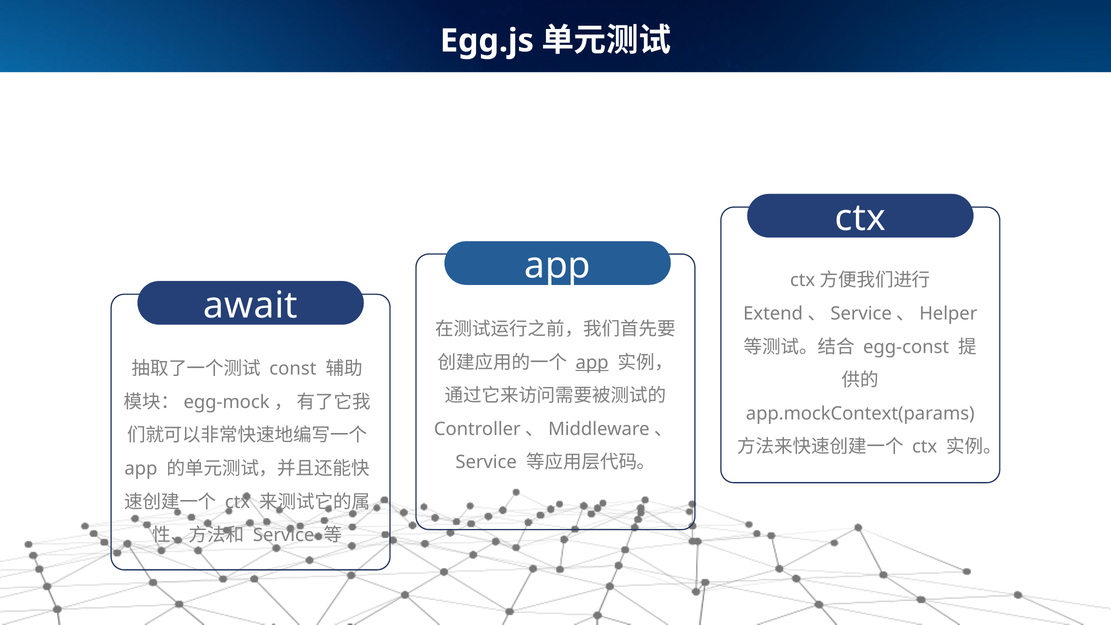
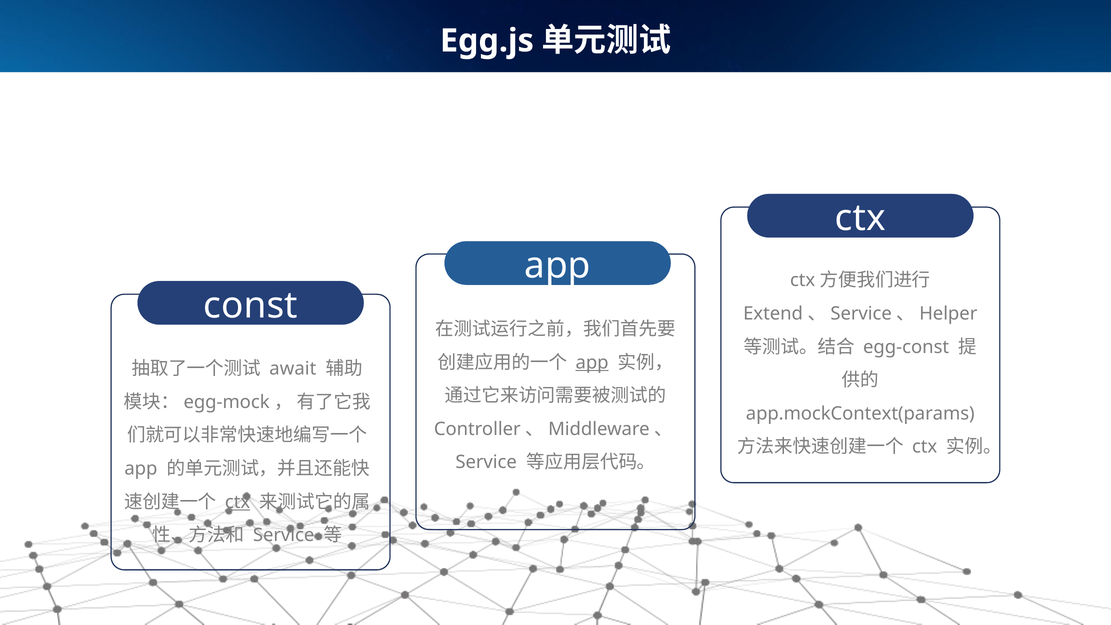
await: await -> const (251, 305)
const: const -> await (293, 369)
ctx underline: none -> present (238, 502)
